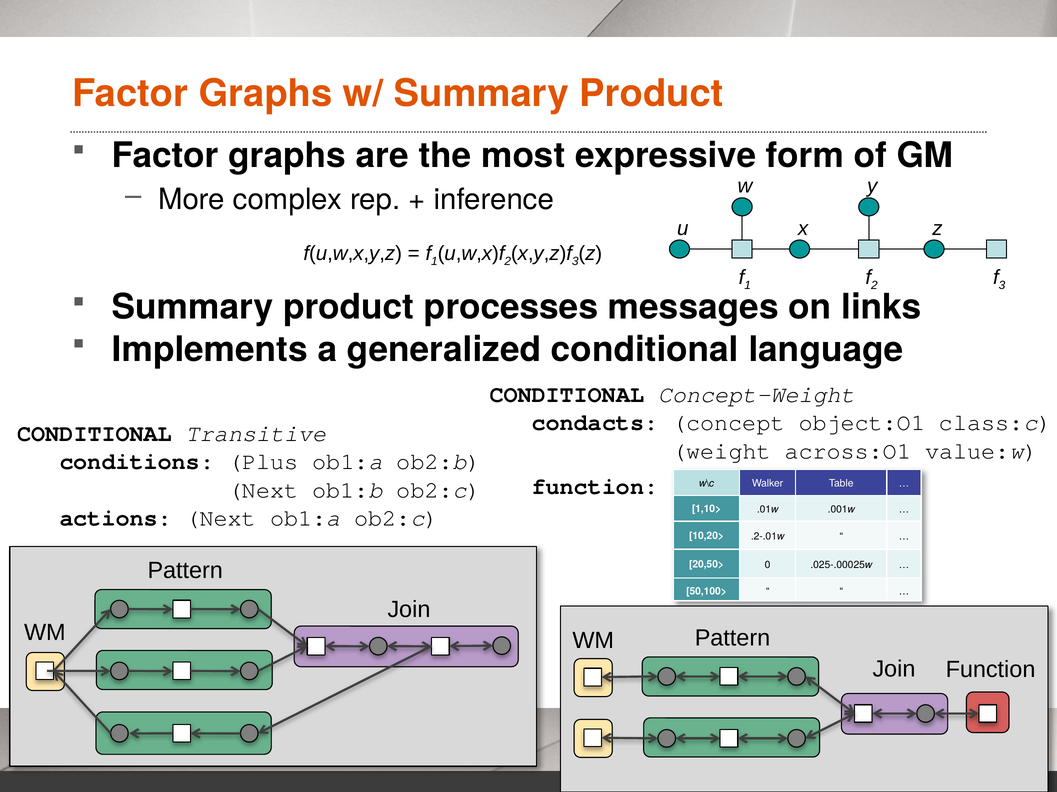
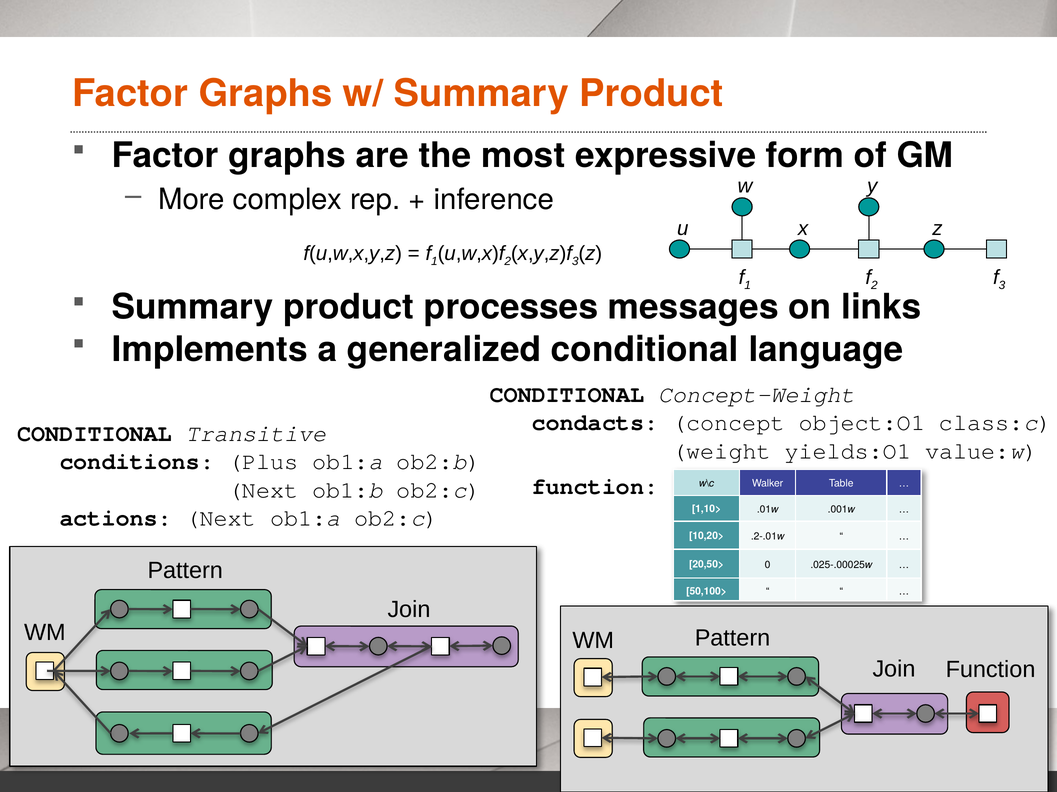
across:O1: across:O1 -> yields:O1 (848, 451)
